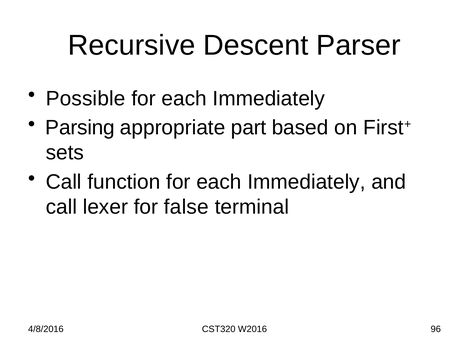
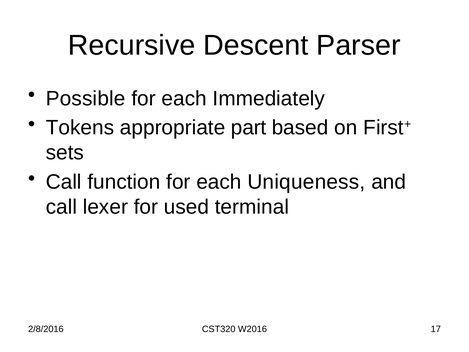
Parsing: Parsing -> Tokens (80, 128)
function for each Immediately: Immediately -> Uniqueness (306, 182)
false: false -> used (186, 207)
4/8/2016: 4/8/2016 -> 2/8/2016 (46, 329)
96: 96 -> 17 (436, 329)
